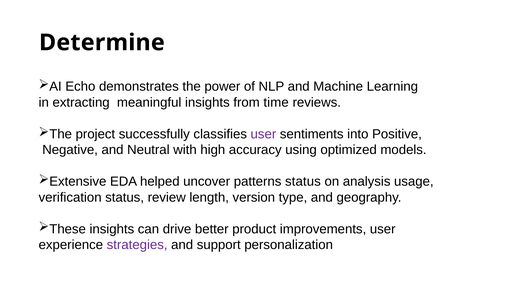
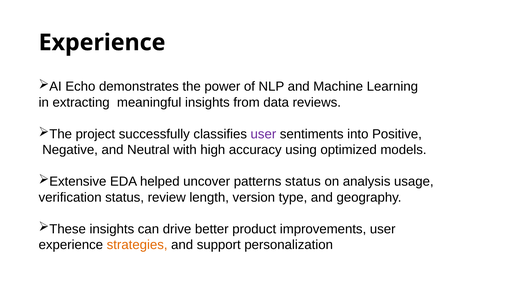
Determine: Determine -> Experience (102, 43)
time: time -> data (276, 103)
strategies colour: purple -> orange (137, 245)
